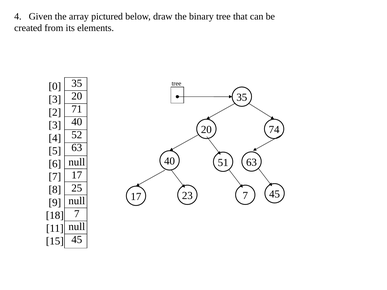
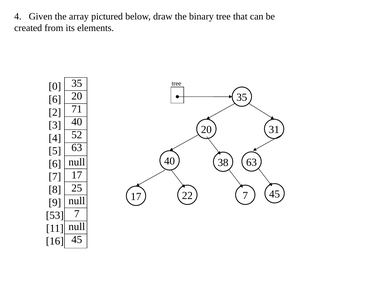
3: 3 -> 6 (55, 99)
74: 74 -> 31 (274, 130)
51: 51 -> 38 (223, 163)
23: 23 -> 22 (187, 196)
18: 18 -> 53 (55, 216)
15: 15 -> 16 (55, 241)
